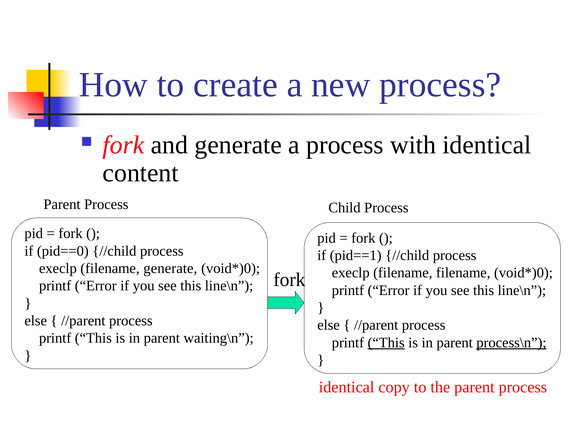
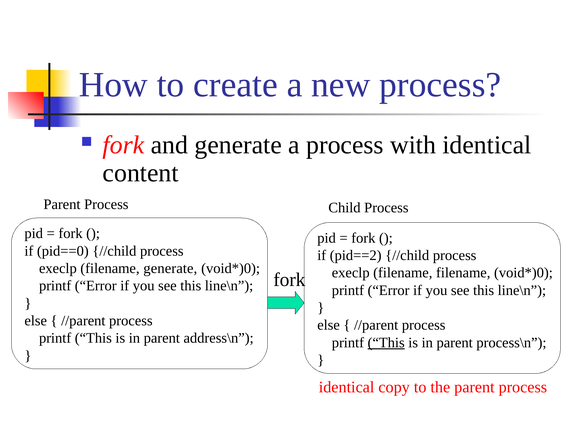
pid==1: pid==1 -> pid==2 (356, 255)
waiting\n: waiting\n -> address\n (219, 338)
process\n underline: present -> none (511, 342)
